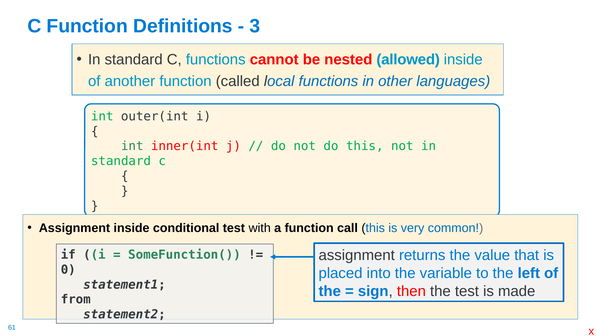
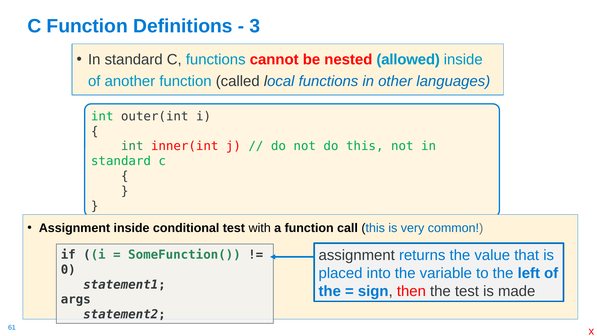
from: from -> args (76, 299)
